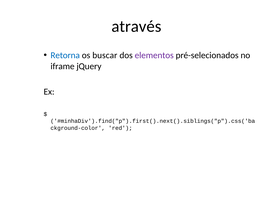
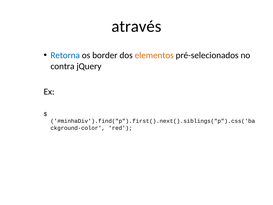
buscar: buscar -> border (105, 55)
elementos colour: purple -> orange (154, 55)
iframe: iframe -> contra (62, 66)
